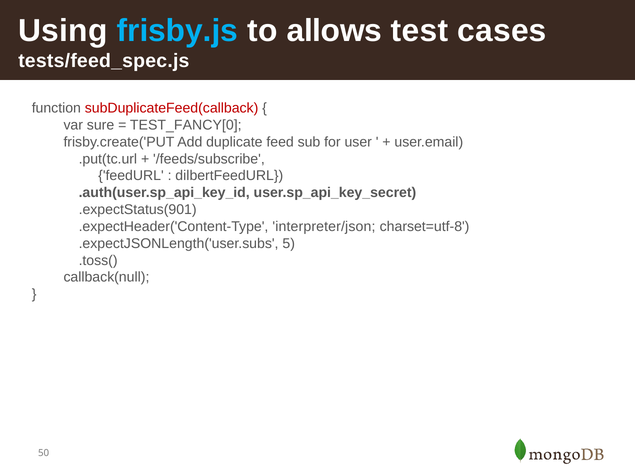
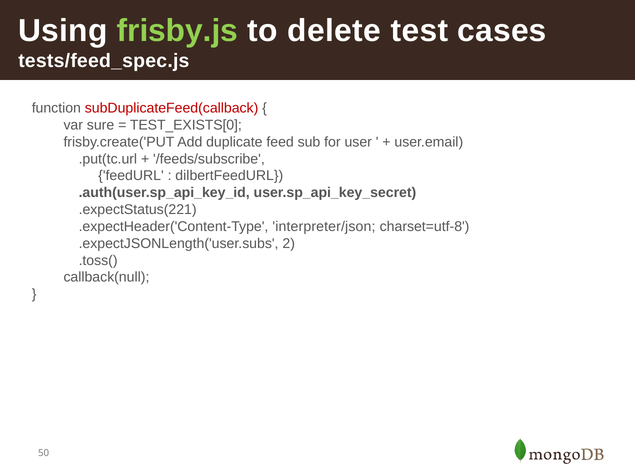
frisby.js colour: light blue -> light green (177, 31)
allows: allows -> delete (334, 31)
TEST_FANCY[0: TEST_FANCY[0 -> TEST_EXISTS[0 (186, 125)
.expectStatus(901: .expectStatus(901 -> .expectStatus(221 (138, 210)
5: 5 -> 2 (289, 244)
